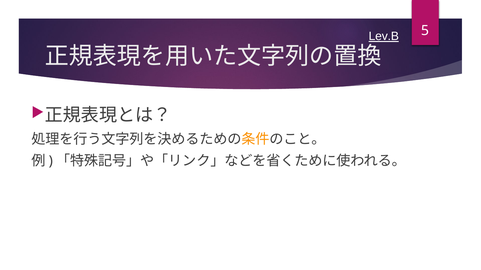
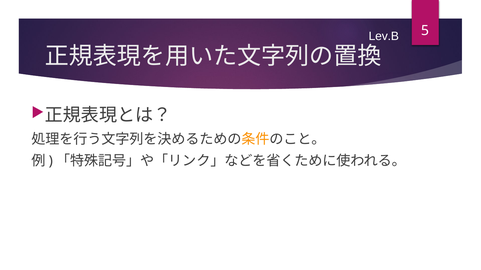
Lev.B underline: present -> none (384, 36)
